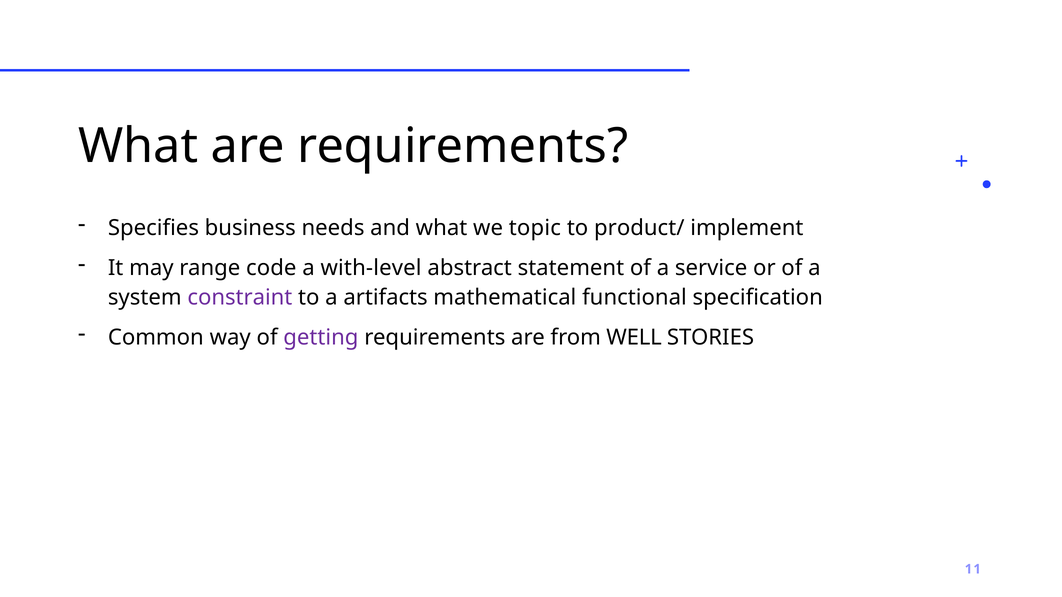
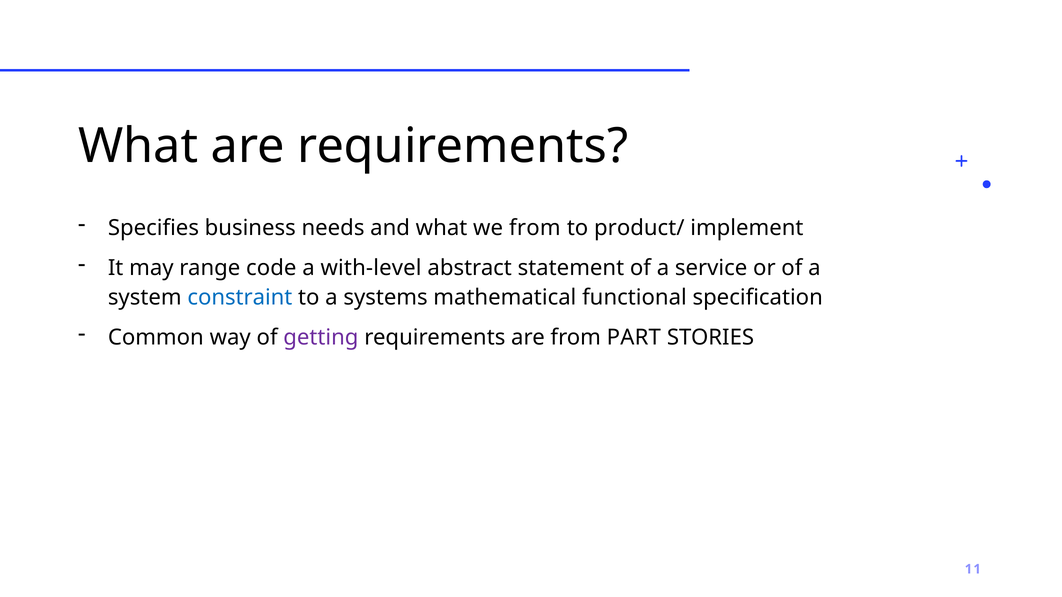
we topic: topic -> from (535, 228)
constraint colour: purple -> blue (240, 297)
artifacts: artifacts -> systems (386, 297)
WELL: WELL -> PART (634, 338)
